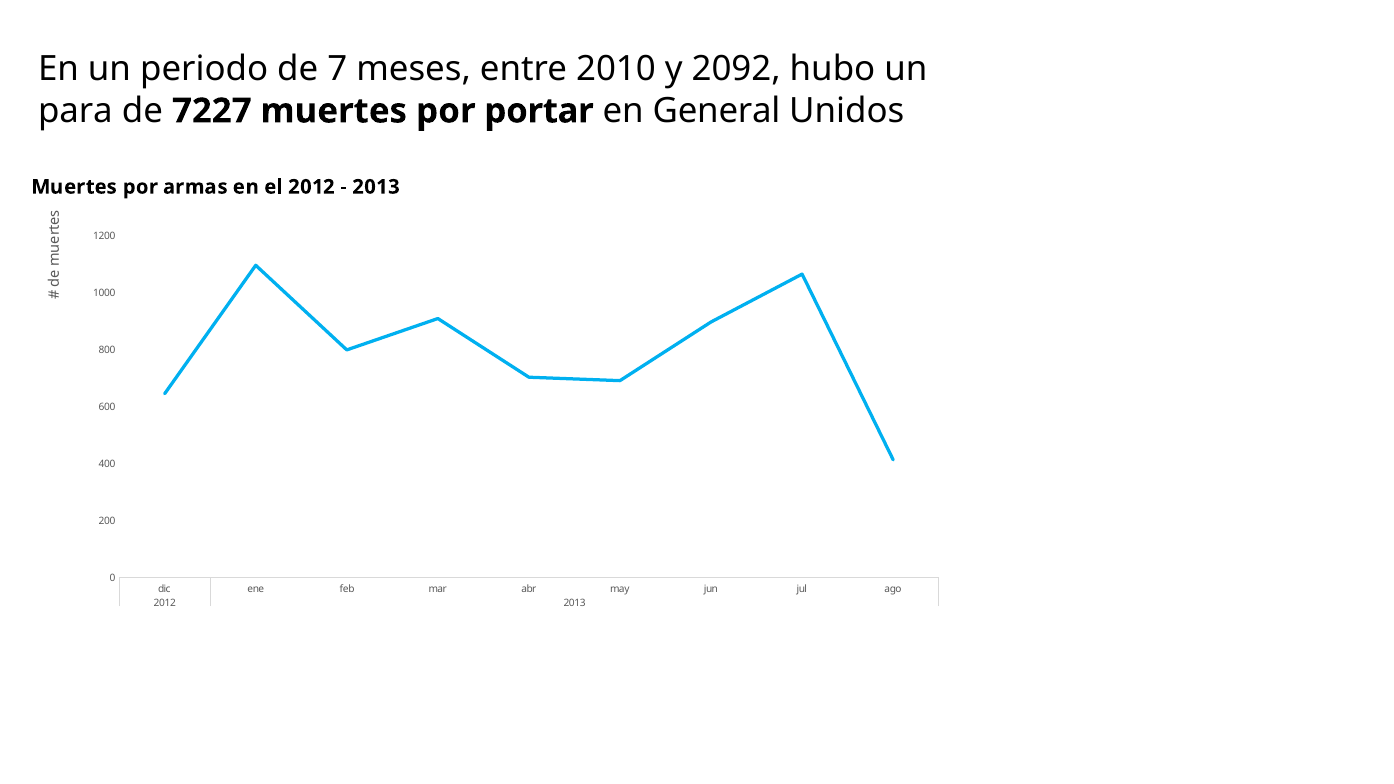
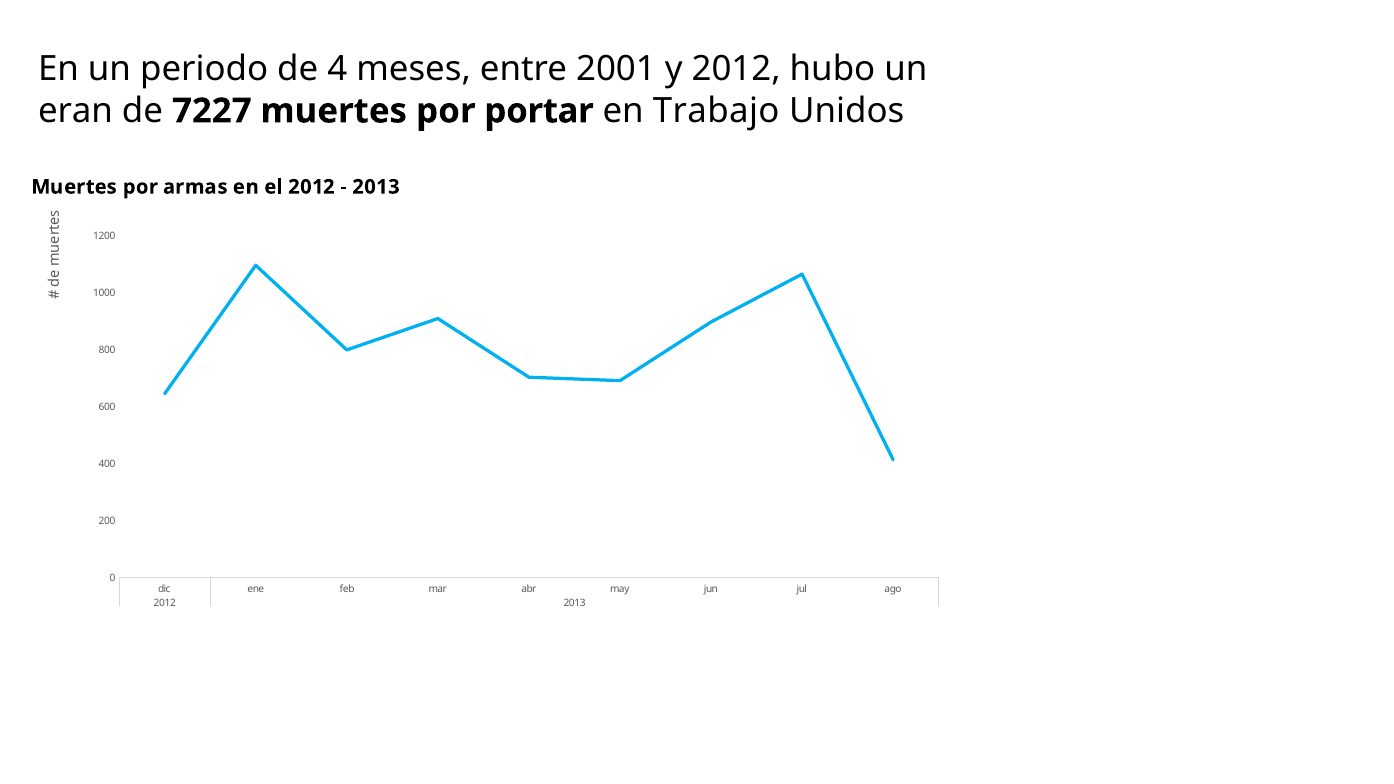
7: 7 -> 4 (337, 69)
2010: 2010 -> 2001 (616, 69)
y 2092: 2092 -> 2012 (736, 69)
para: para -> eran (75, 111)
General: General -> Trabajo (716, 111)
